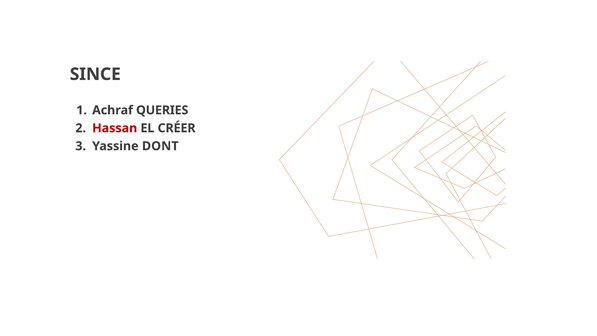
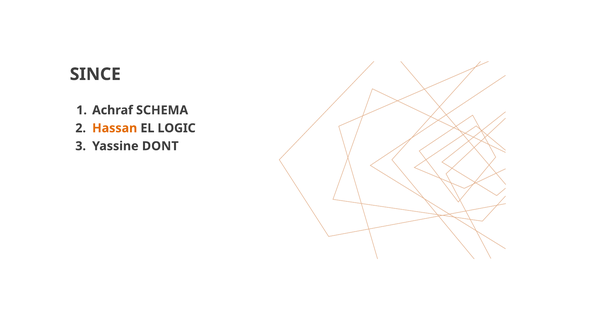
QUERIES: QUERIES -> SCHEMA (162, 110)
Hassan colour: red -> orange (115, 128)
CRÉER: CRÉER -> LOGIC (177, 128)
